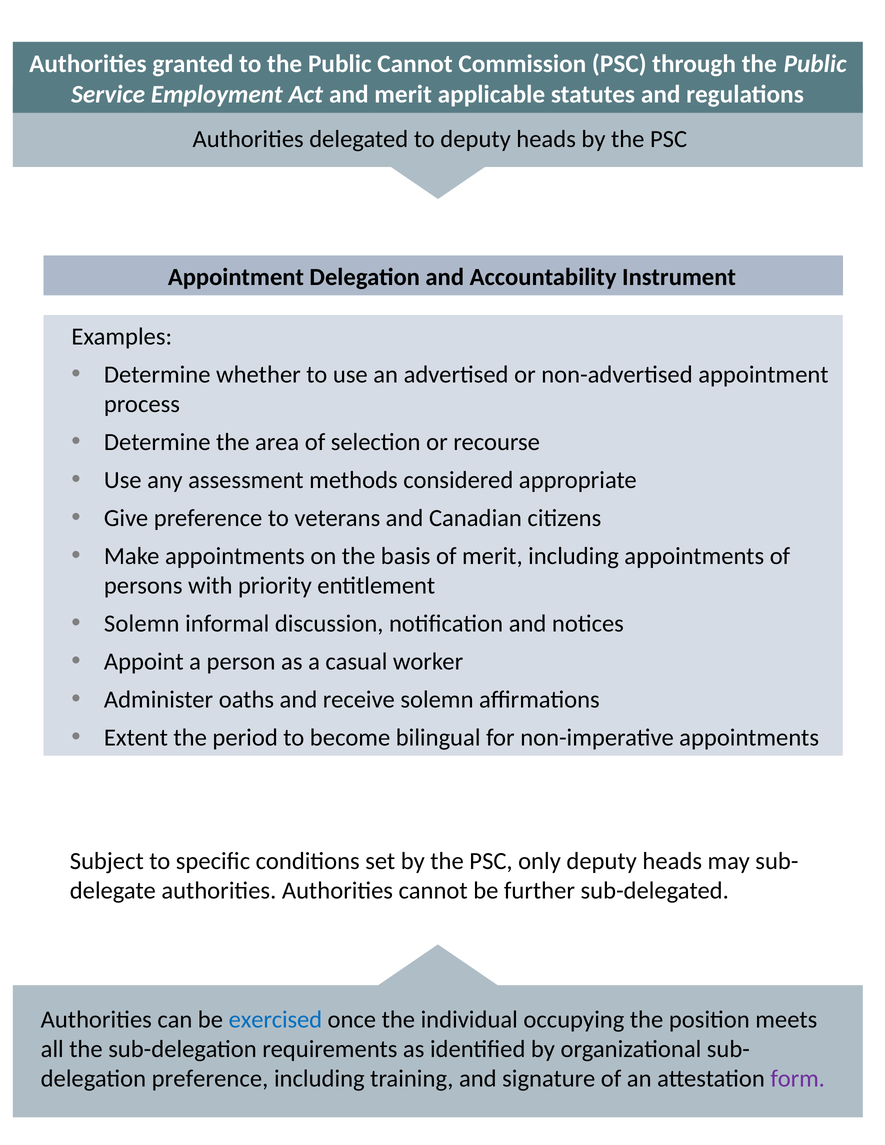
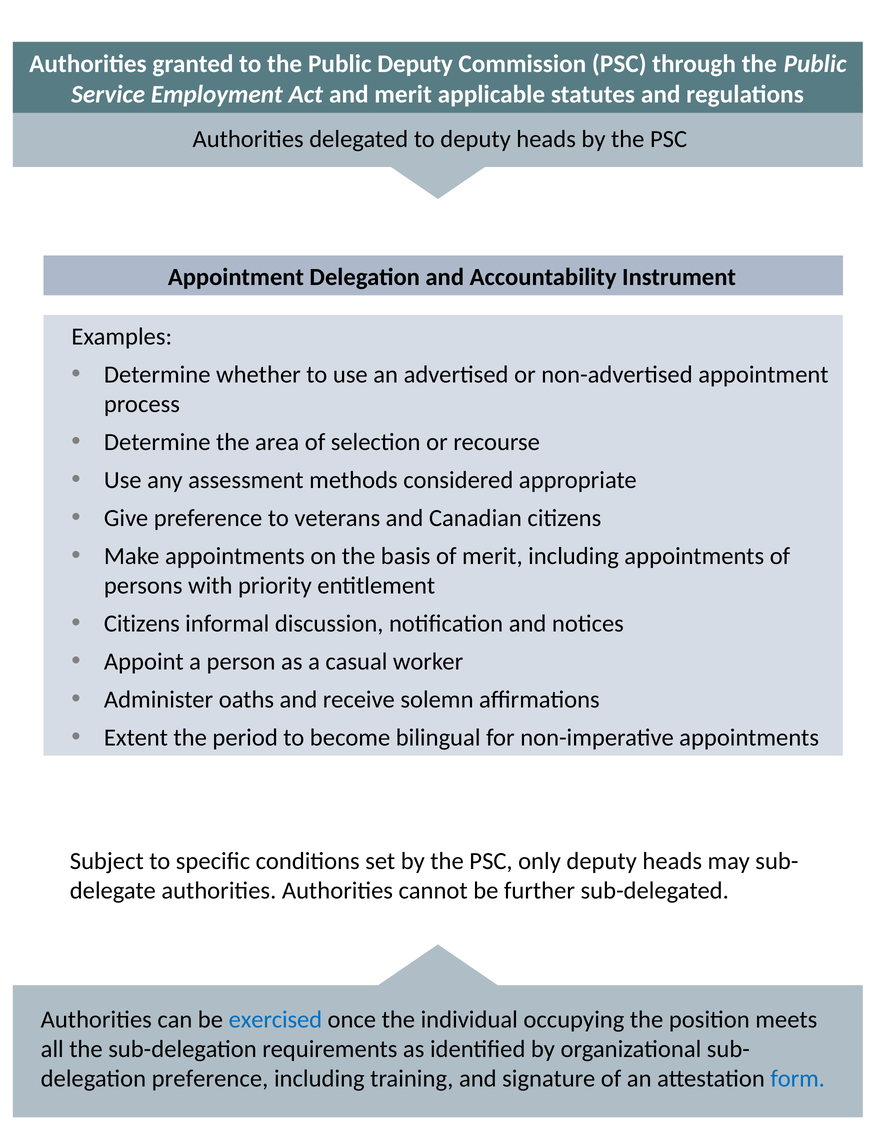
Public Cannot: Cannot -> Deputy (415, 64)
Solemn: Solemn -> Citizens (142, 624)
form colour: purple -> blue (798, 1079)
